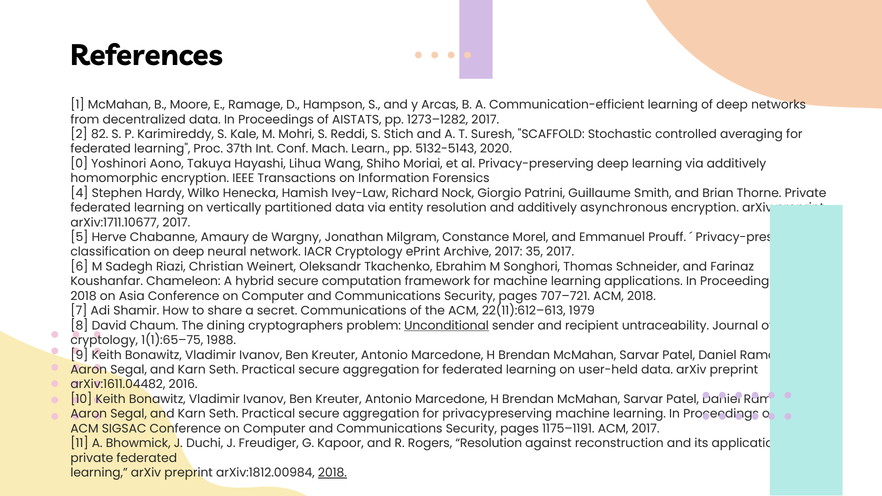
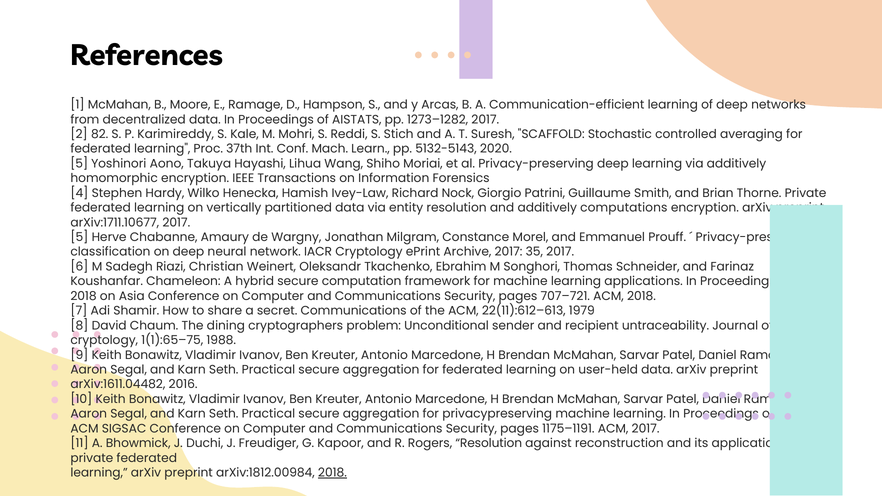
0: 0 -> 5 (79, 164)
asynchronous: asynchronous -> computations (624, 208)
Unconditional underline: present -> none (447, 326)
